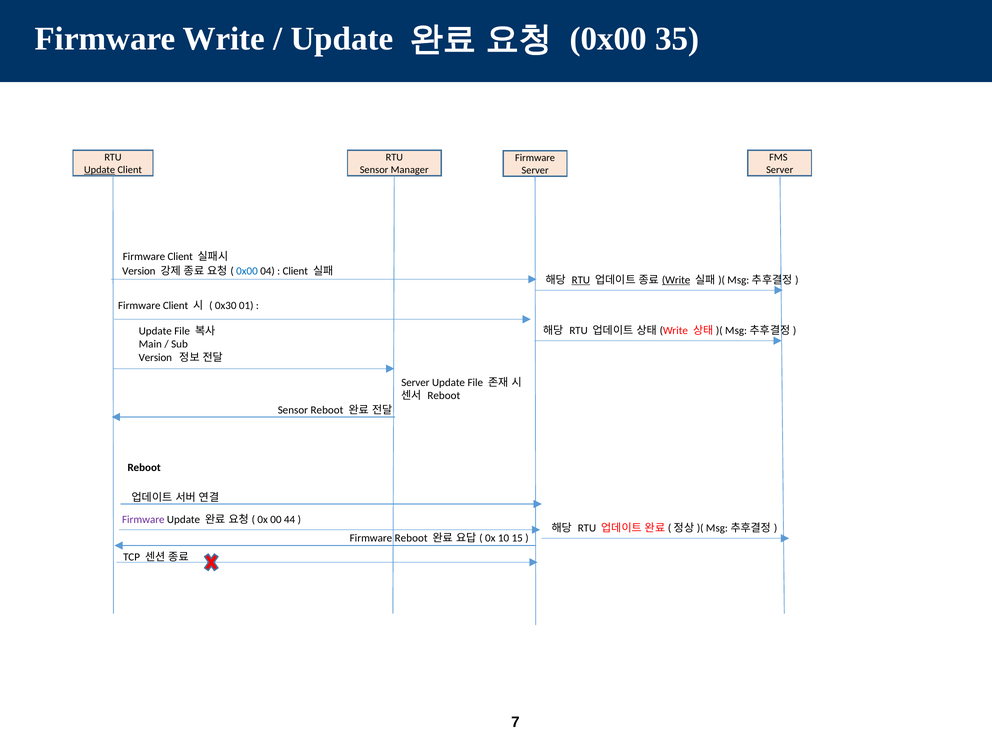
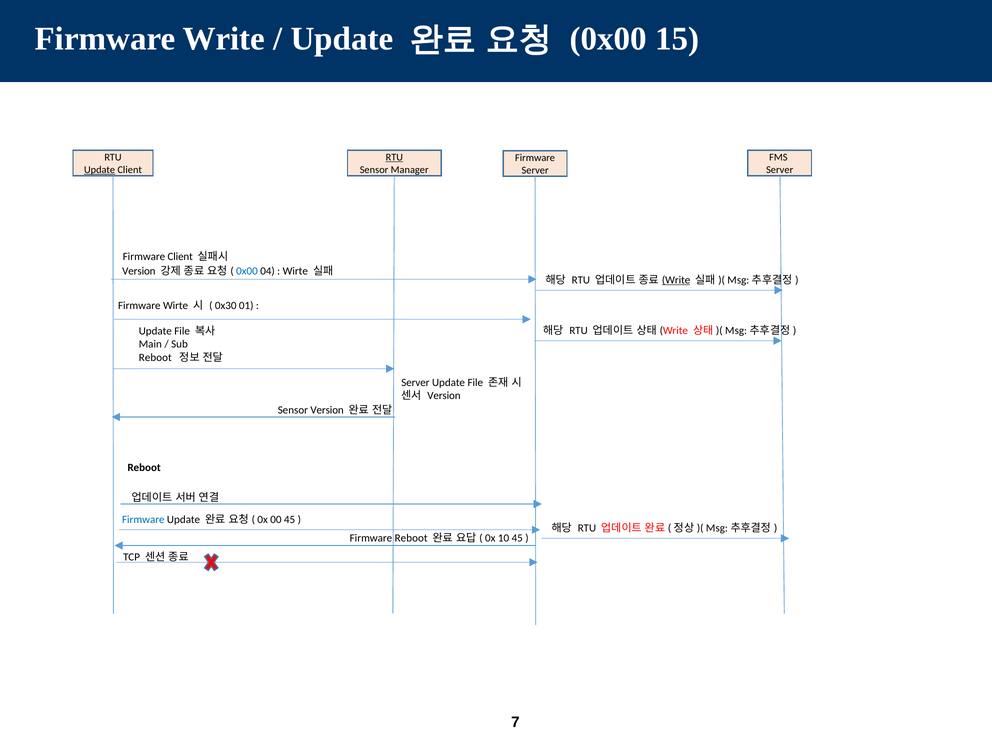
35: 35 -> 15 (677, 39)
RTU underline: none -> present (394, 157)
Client: Client -> Wirte (295, 271)
RTU underline: present -> none (581, 280)
Client: Client -> Wirte (176, 305)
Version: Version -> Reboot (155, 357)
Reboot: Reboot -> Version (444, 396)
Sensor Reboot: Reboot -> Version (327, 410)
Firmware colour: purple -> blue (143, 520)
00 44: 44 -> 45 (290, 520)
10 15: 15 -> 45 (517, 538)
